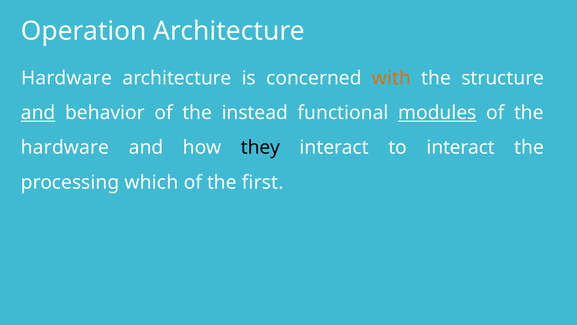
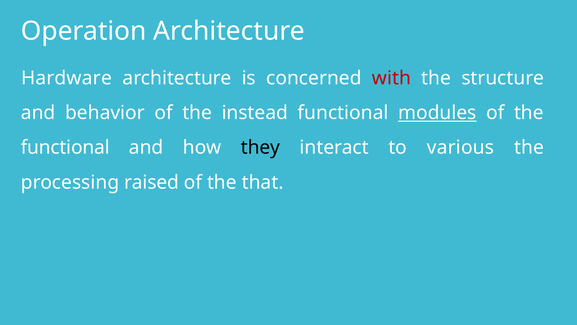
with colour: orange -> red (391, 78)
and underline: present -> none (38, 113)
hardware: hardware -> functional (65, 147)
to interact: interact -> various (461, 147)
which: which -> raised (152, 182)
first: first -> that (263, 182)
